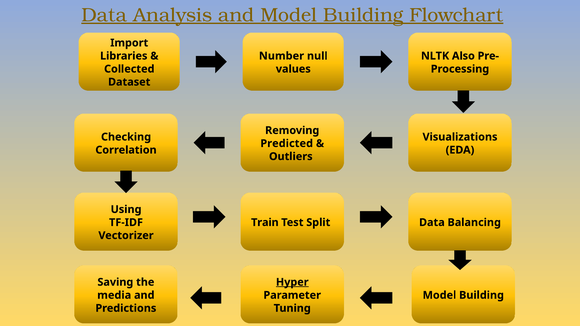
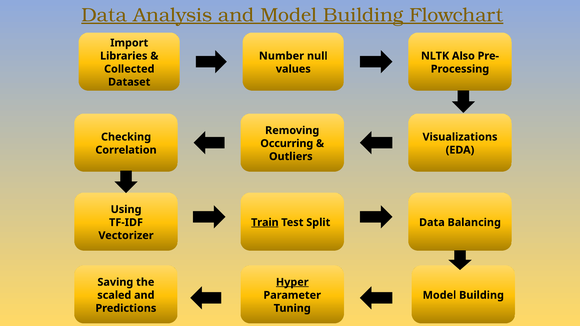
Predicted: Predicted -> Occurring (287, 144)
Train underline: none -> present (265, 223)
media: media -> scaled (114, 295)
